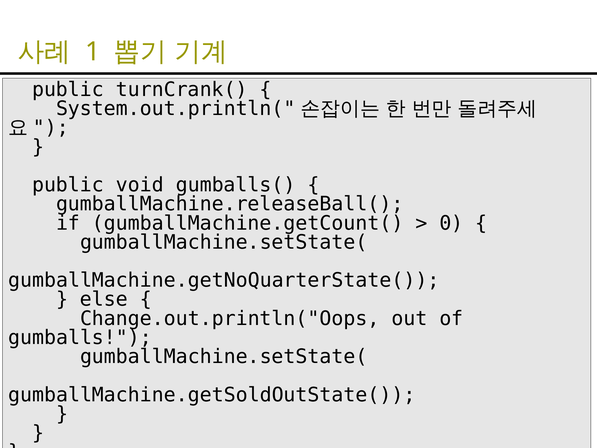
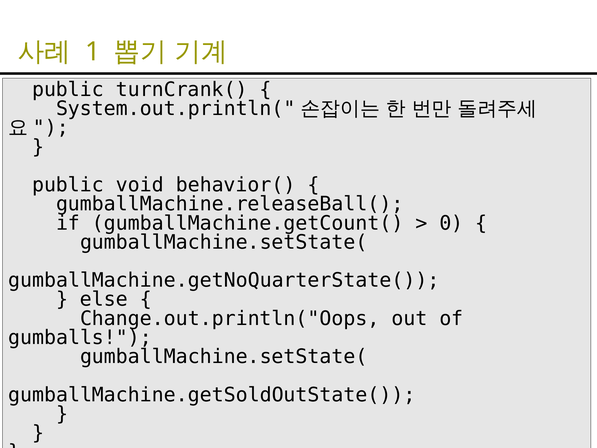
gumballs(: gumballs( -> behavior( (236, 185)
